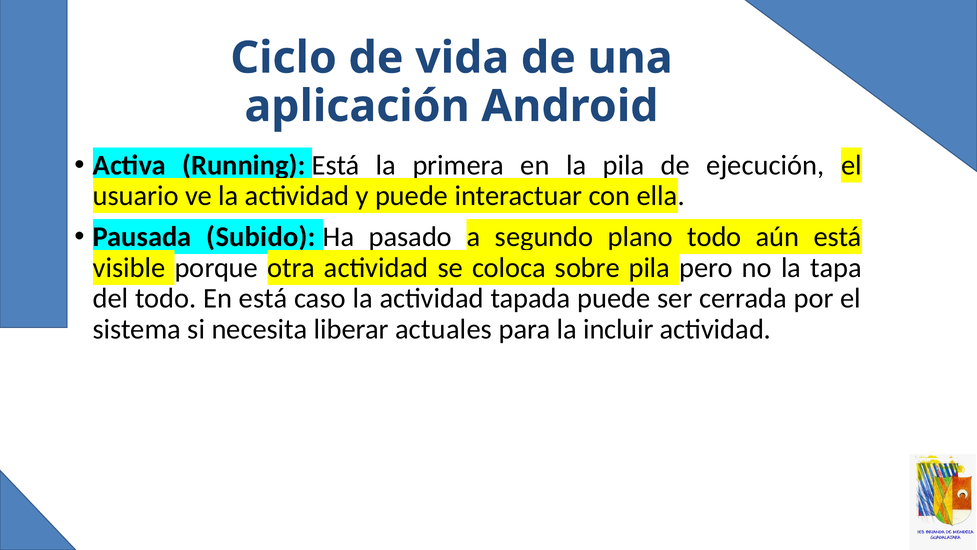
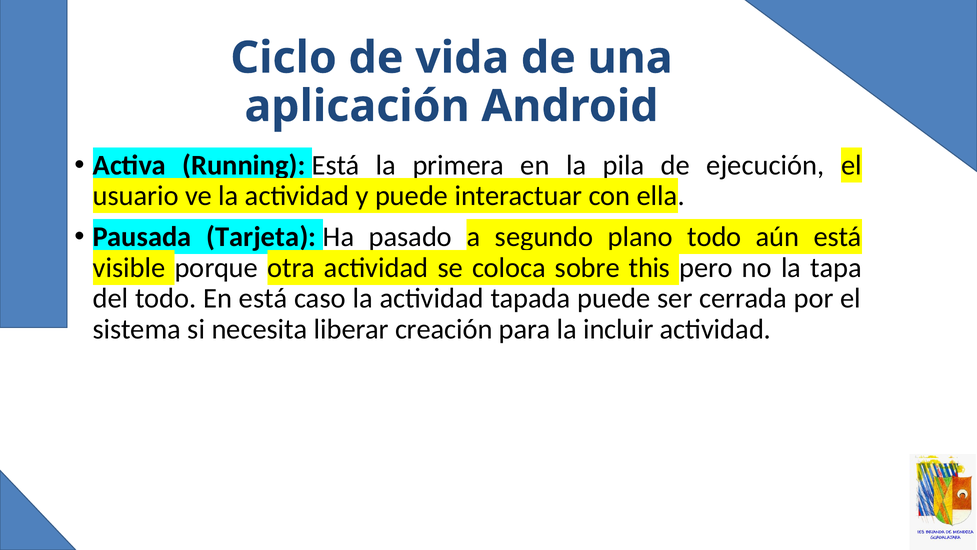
Subido: Subido -> Tarjeta (261, 237)
sobre pila: pila -> this (649, 267)
actuales: actuales -> creación (444, 329)
